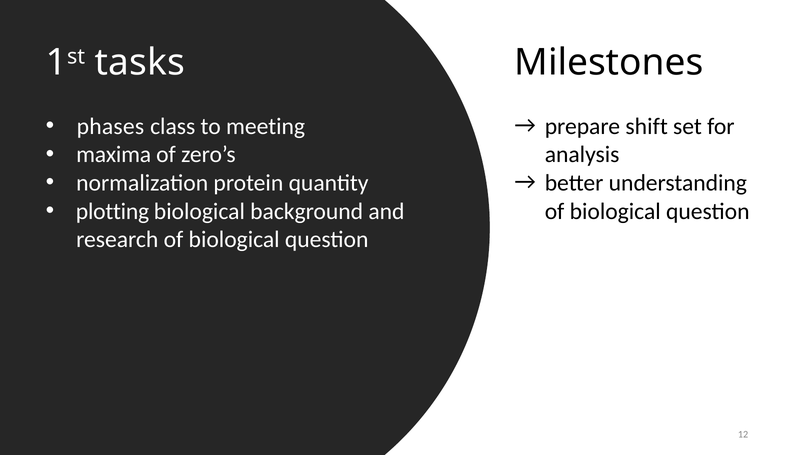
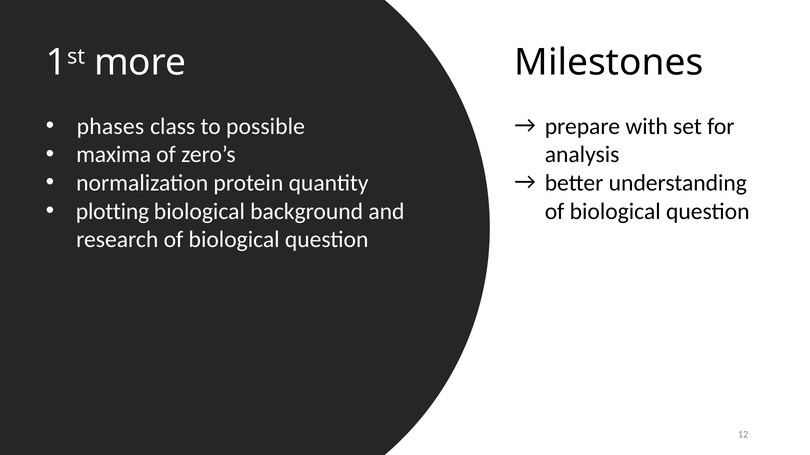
tasks: tasks -> more (140, 63)
meeting: meeting -> possible (266, 126)
shift: shift -> with (647, 126)
